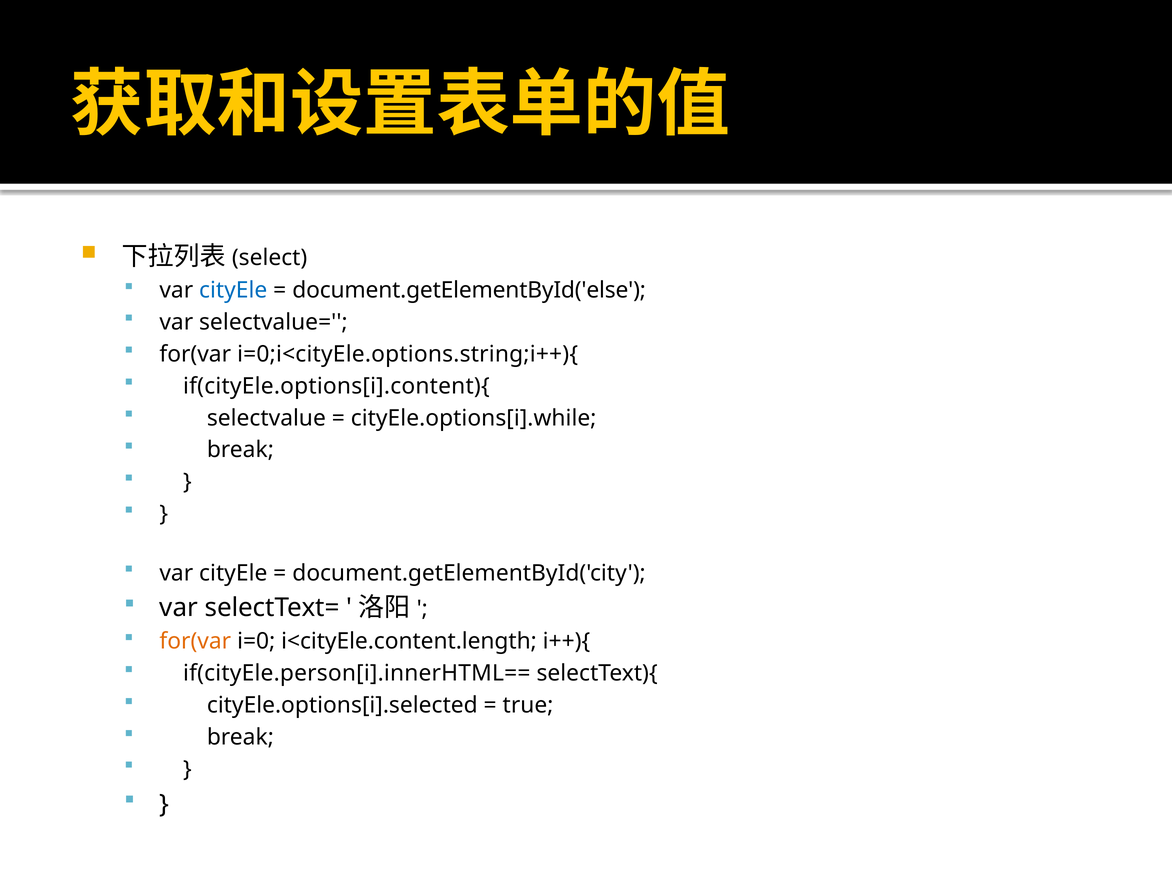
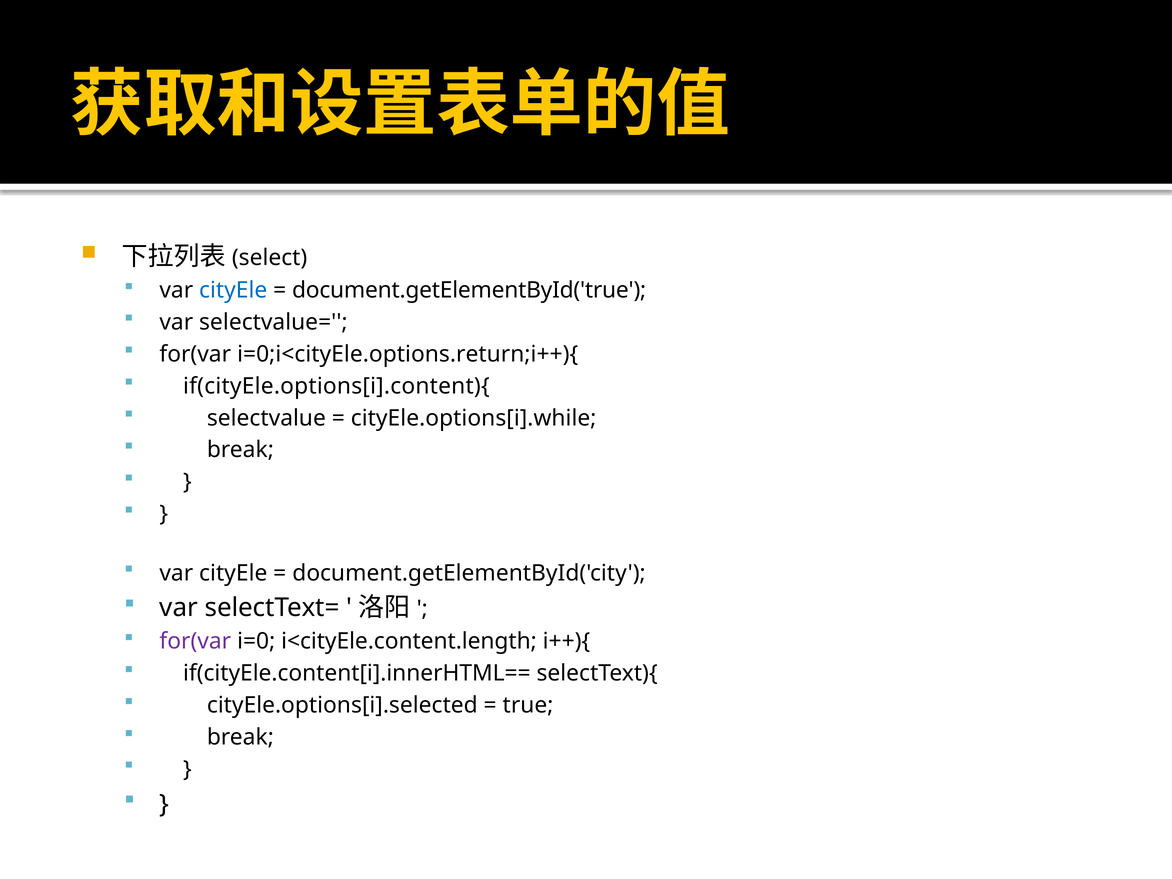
document.getElementById('else: document.getElementById('else -> document.getElementById('true (469, 290)
i=0;i<cityEle.options.string;i++){: i=0;i<cityEle.options.string;i++){ -> i=0;i<cityEle.options.return;i++){ (408, 354)
for(var colour: orange -> purple (195, 641)
if(cityEle.person[i].innerHTML==: if(cityEle.person[i].innerHTML== -> if(cityEle.content[i].innerHTML== (357, 673)
